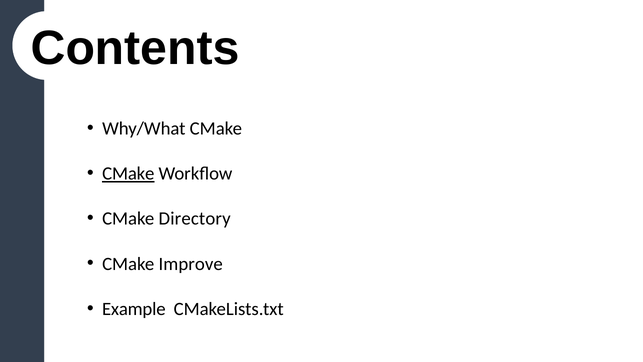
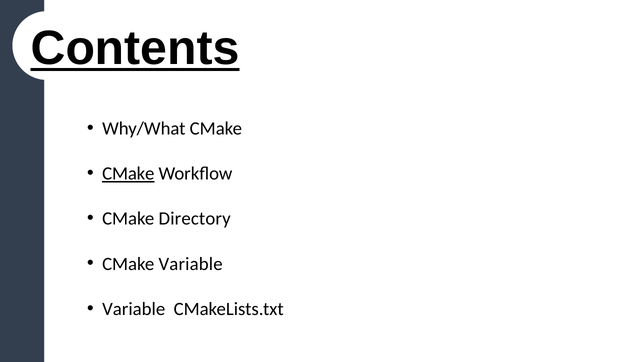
Contents underline: none -> present (135, 49)
CMake Improve: Improve -> Variable (191, 264)
Example: Example -> Variable (134, 309)
